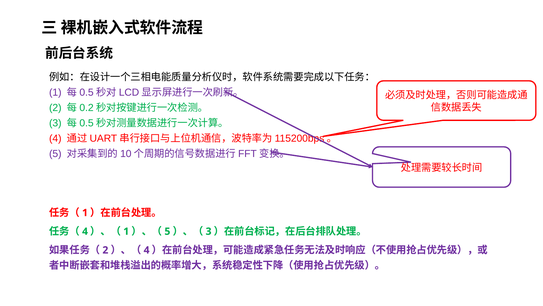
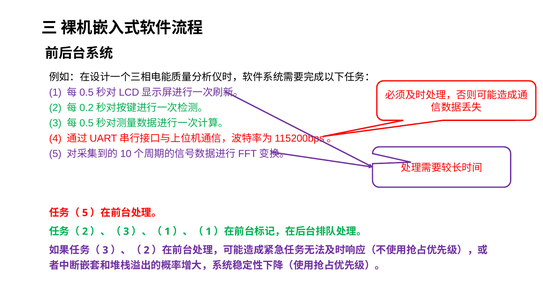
1: 1 -> 5 (85, 212)
4: 4 -> 2 (85, 231)
1: 1 -> 3 (126, 231)
5: 5 -> 1 (167, 231)
3: 3 -> 1 (209, 231)
2: 2 -> 3 (105, 250)
4: 4 -> 2 (147, 250)
